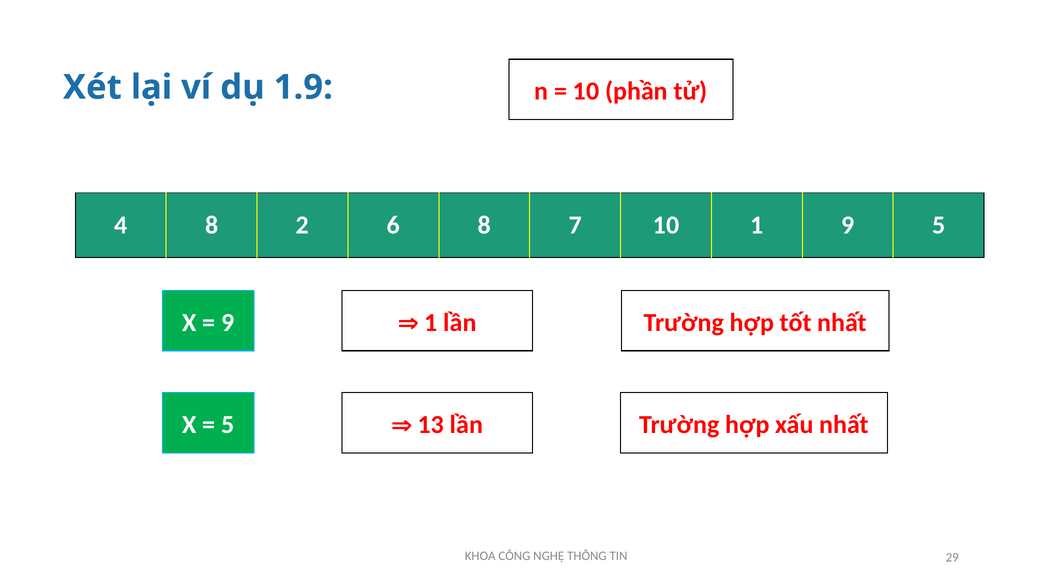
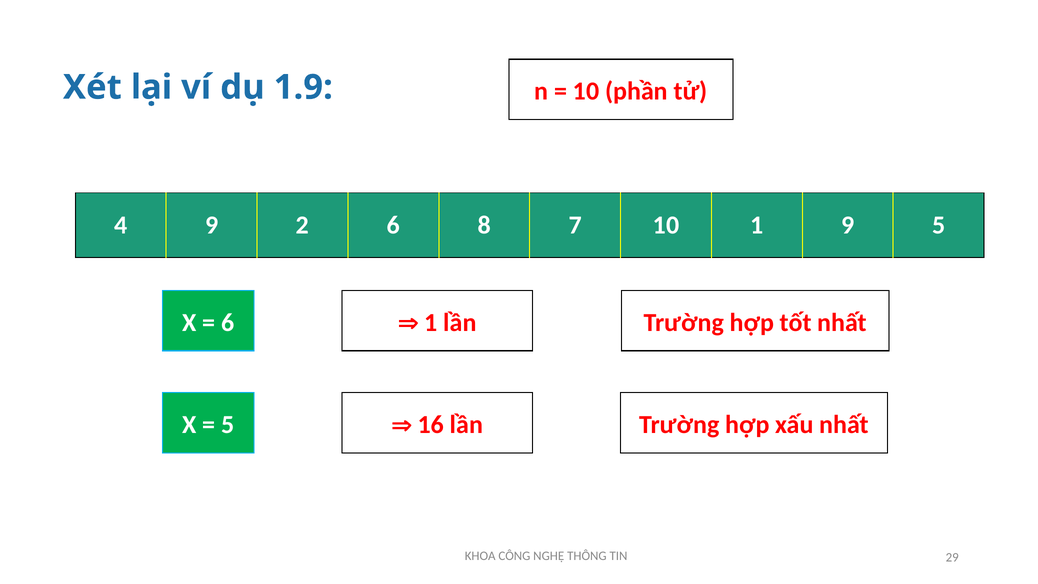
4 8: 8 -> 9 (212, 225)
9: 9 -> 6 (228, 322)
13: 13 -> 16 (431, 425)
